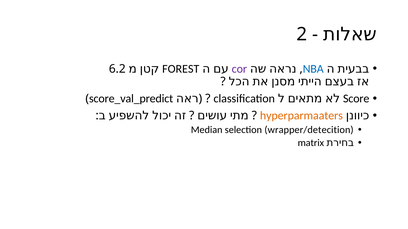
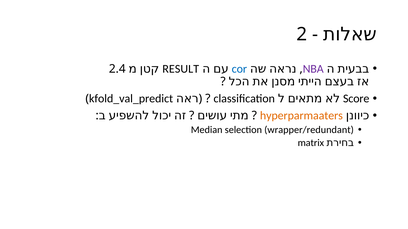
FOREST: FOREST -> RESULT (181, 69)
cor colour: purple -> blue (239, 69)
NBA colour: blue -> purple (313, 69)
6.2: 6.2 -> 2.4 (117, 69)
score_val_predict: score_val_predict -> kfold_val_predict (131, 99)
wrapper/detecition: wrapper/detecition -> wrapper/redundant (309, 130)
